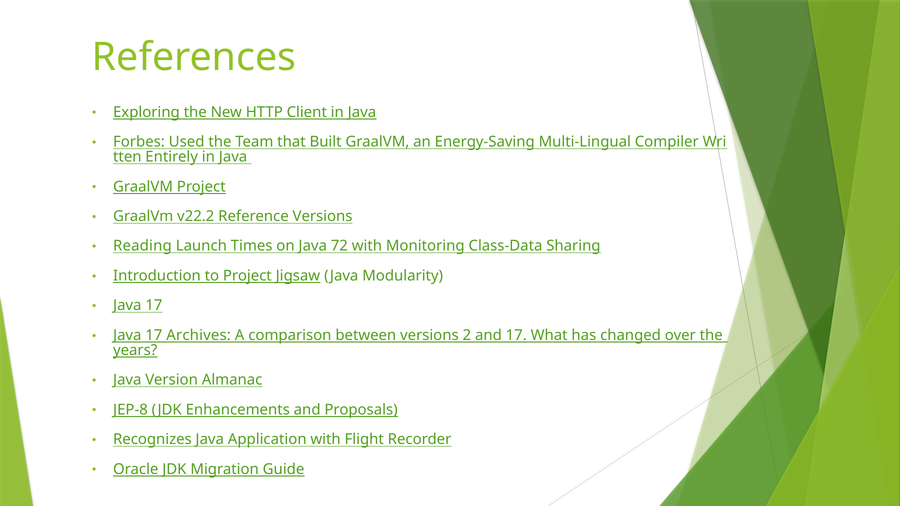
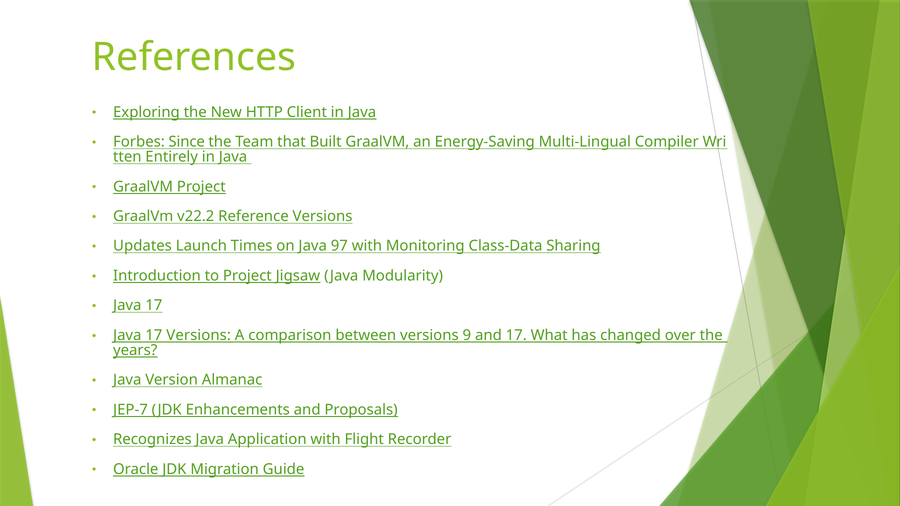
Used: Used -> Since (187, 142)
Reading: Reading -> Updates (143, 246)
72: 72 -> 97 (339, 246)
17 Archives: Archives -> Versions (199, 335)
2: 2 -> 9 (467, 335)
JEP-8: JEP-8 -> JEP-7 (130, 410)
